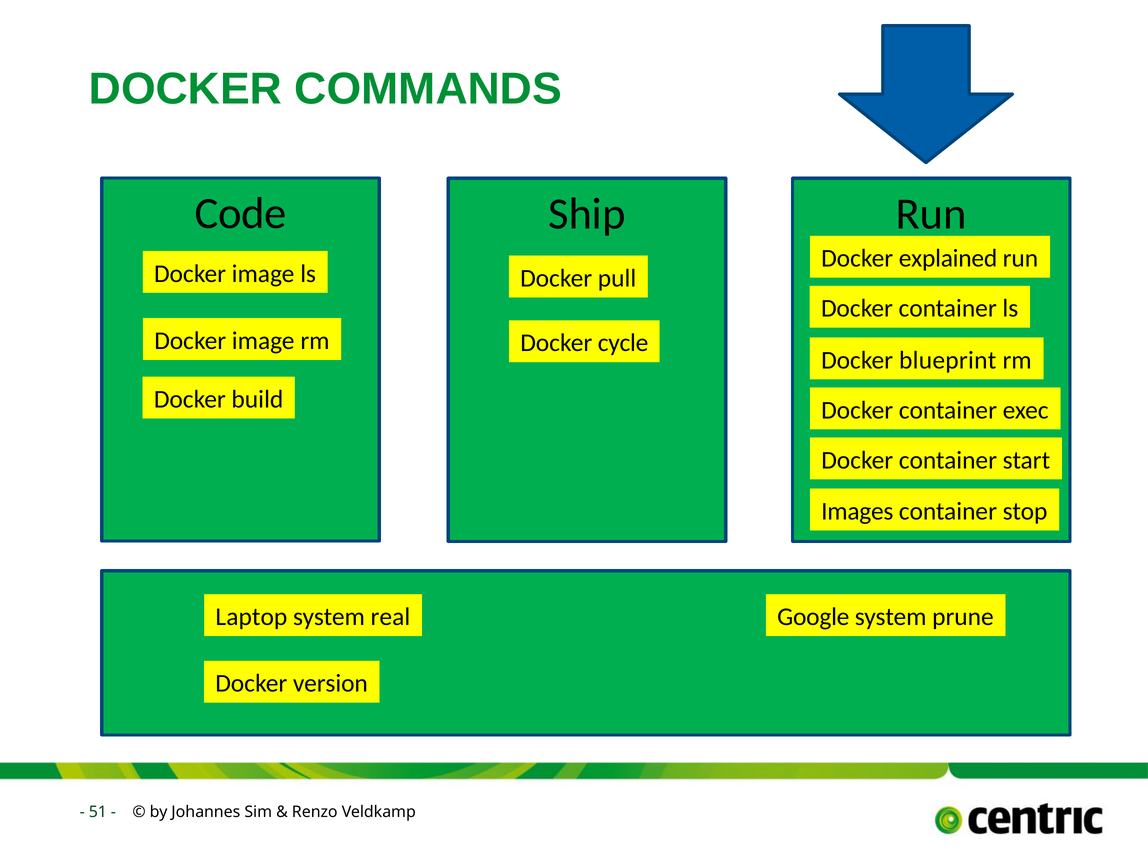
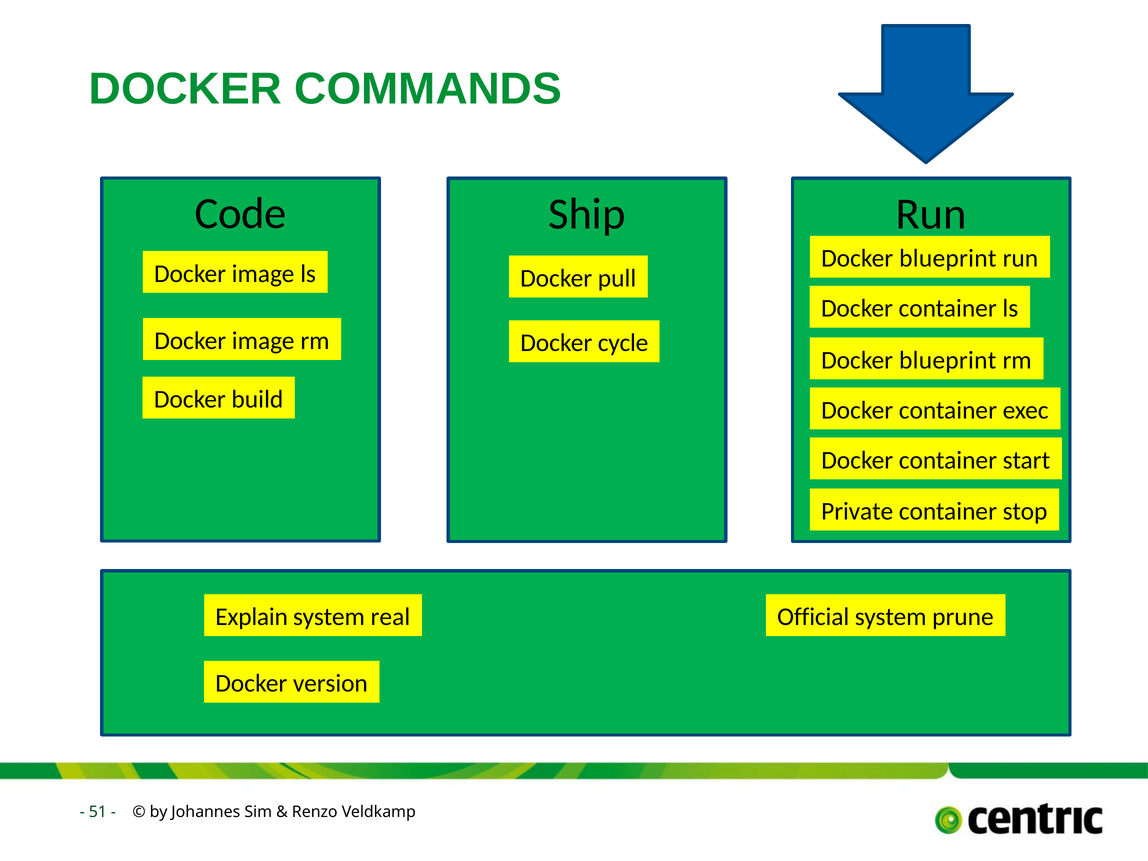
explained: explained -> blueprint (948, 259)
Images: Images -> Private (857, 511)
Laptop: Laptop -> Explain (252, 617)
Google: Google -> Official (813, 617)
